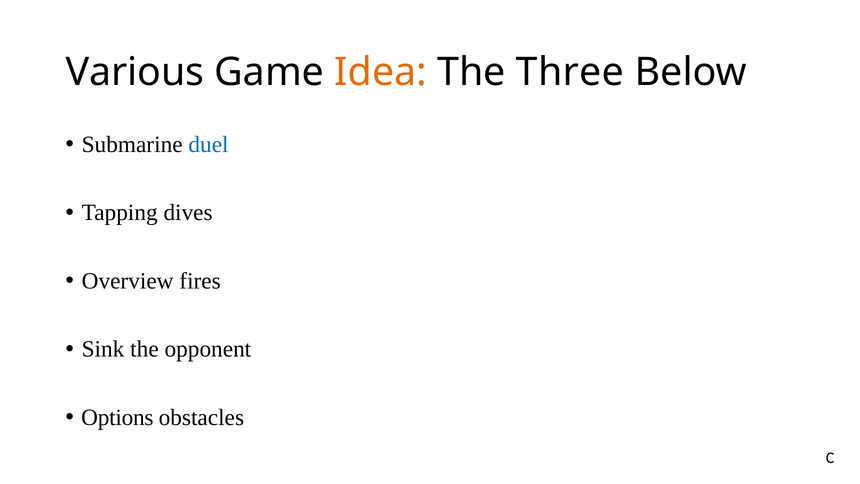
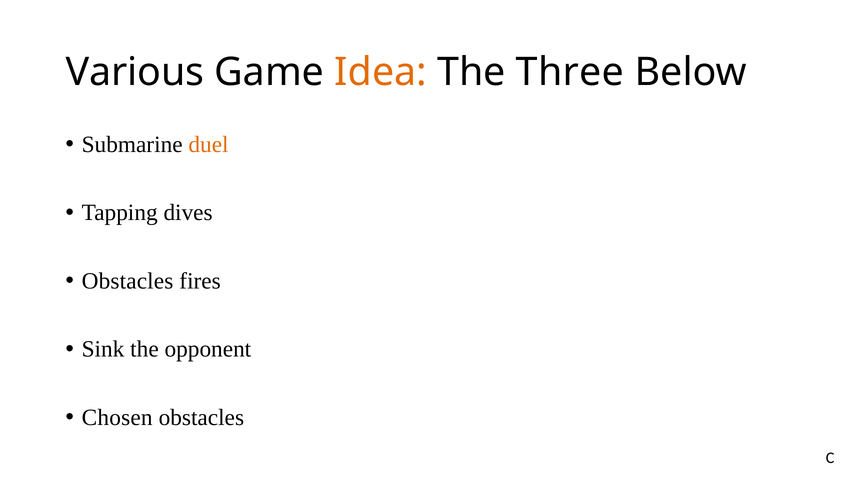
duel colour: blue -> orange (208, 144)
Overview: Overview -> Obstacles (128, 281)
Options: Options -> Chosen (117, 417)
